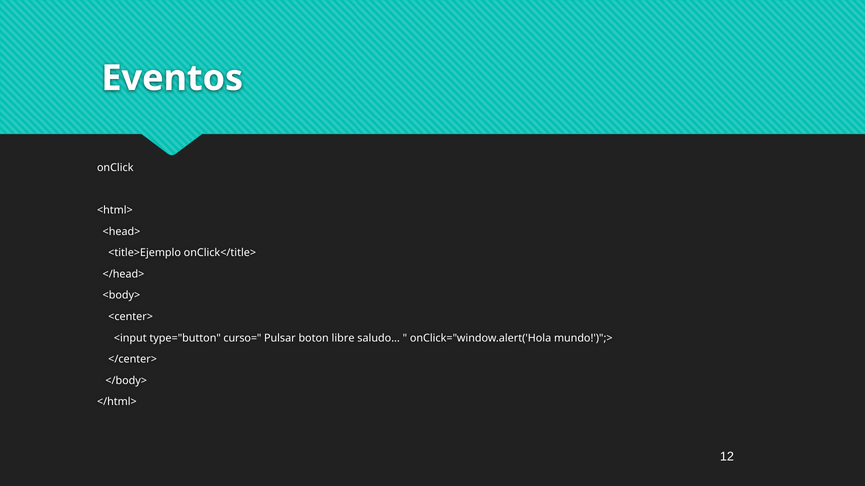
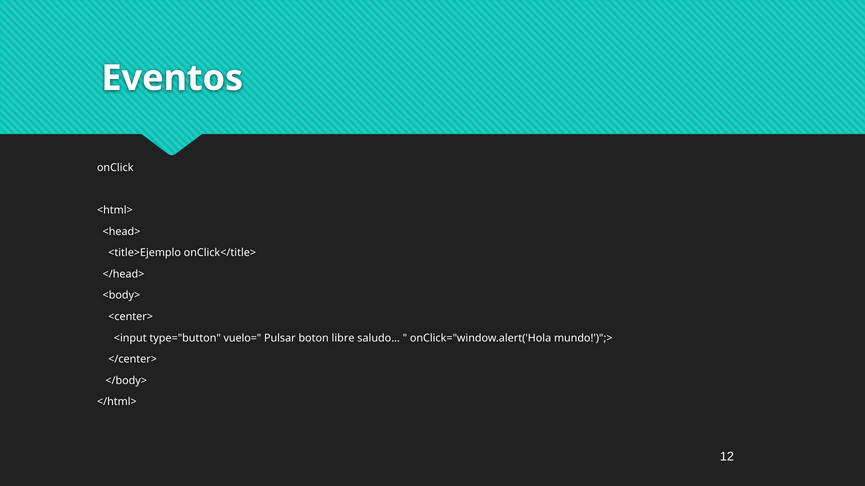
curso=: curso= -> vuelo= (242, 338)
